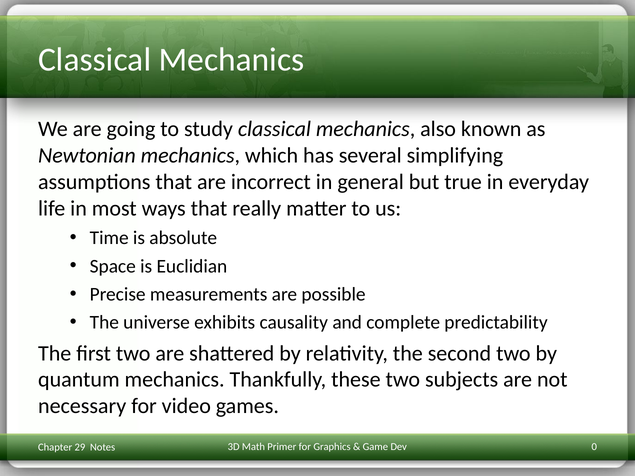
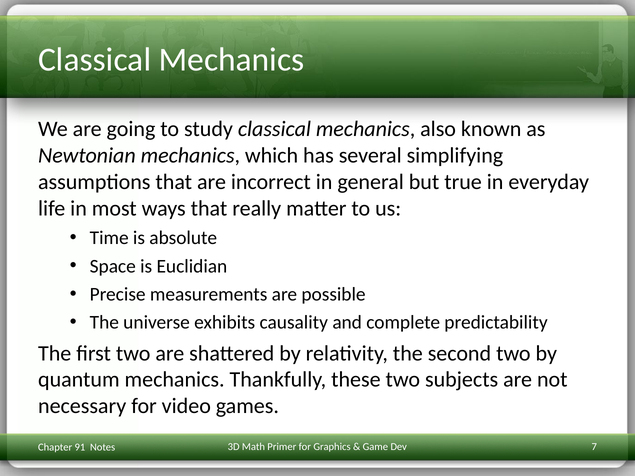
0: 0 -> 7 (594, 447)
29: 29 -> 91 (80, 447)
